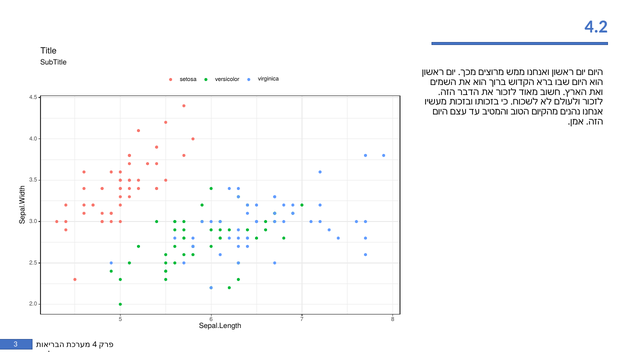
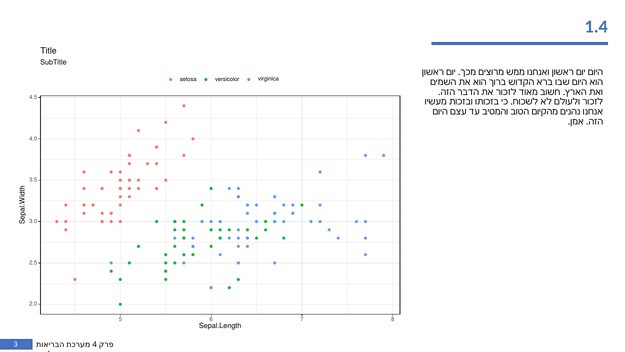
4.2: 4.2 -> 1.4 (596, 27)
